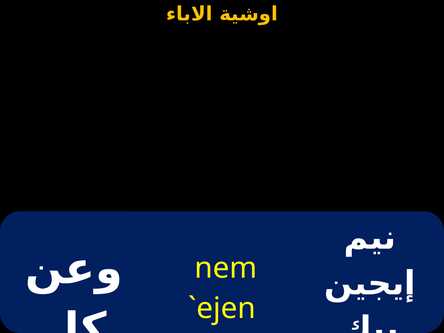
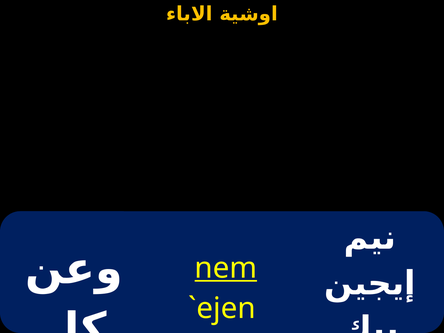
nem underline: none -> present (226, 268)
